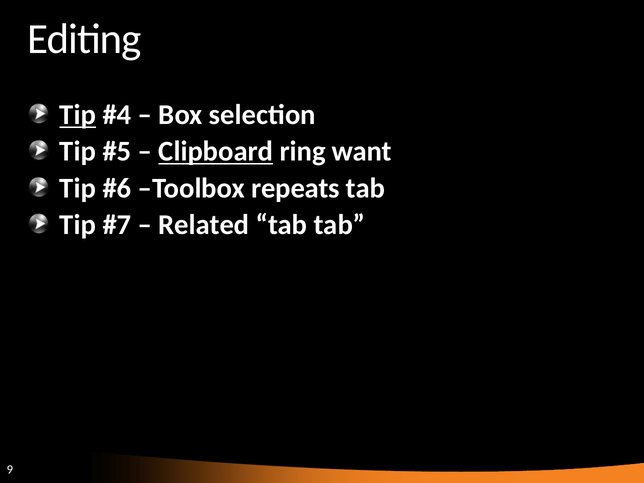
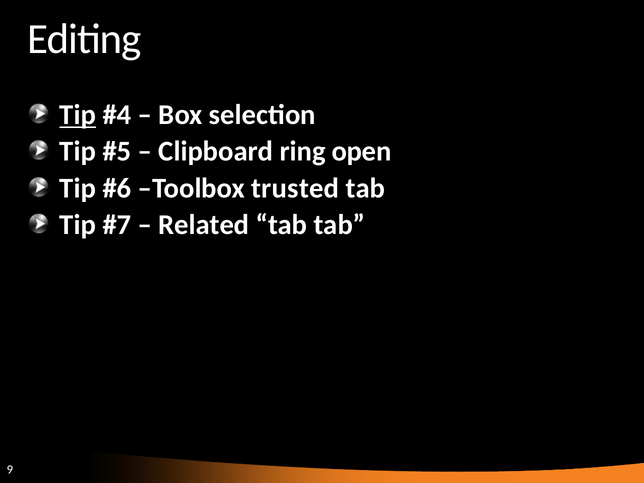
Clipboard underline: present -> none (216, 151)
want: want -> open (362, 151)
repeats: repeats -> trusted (295, 188)
